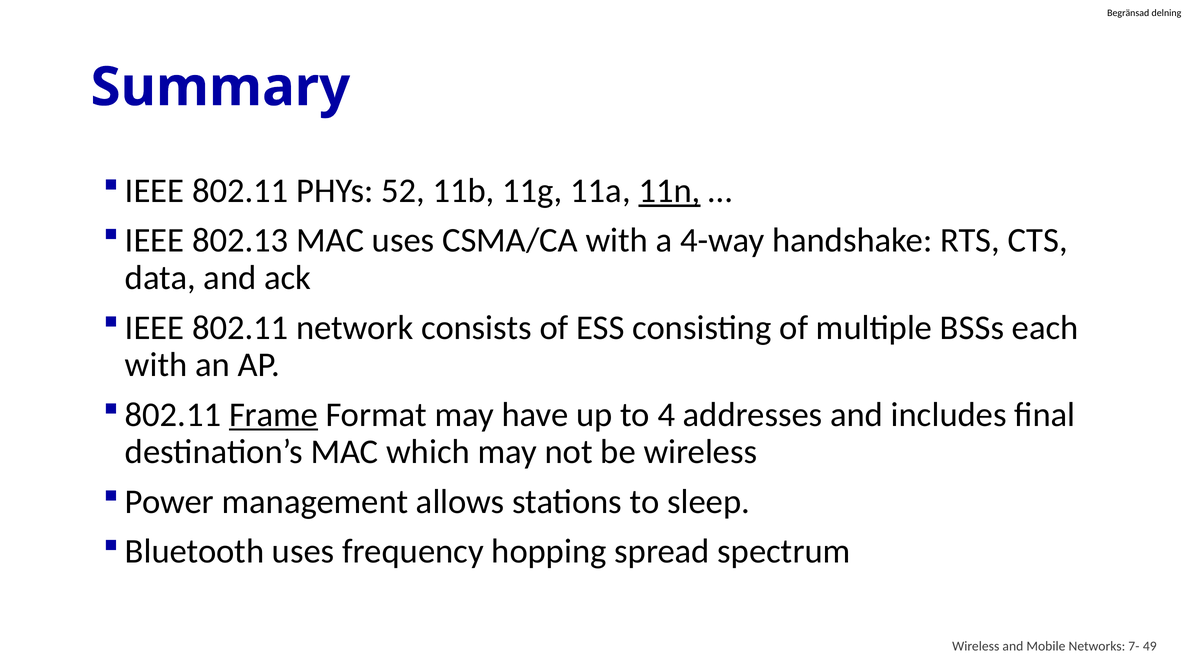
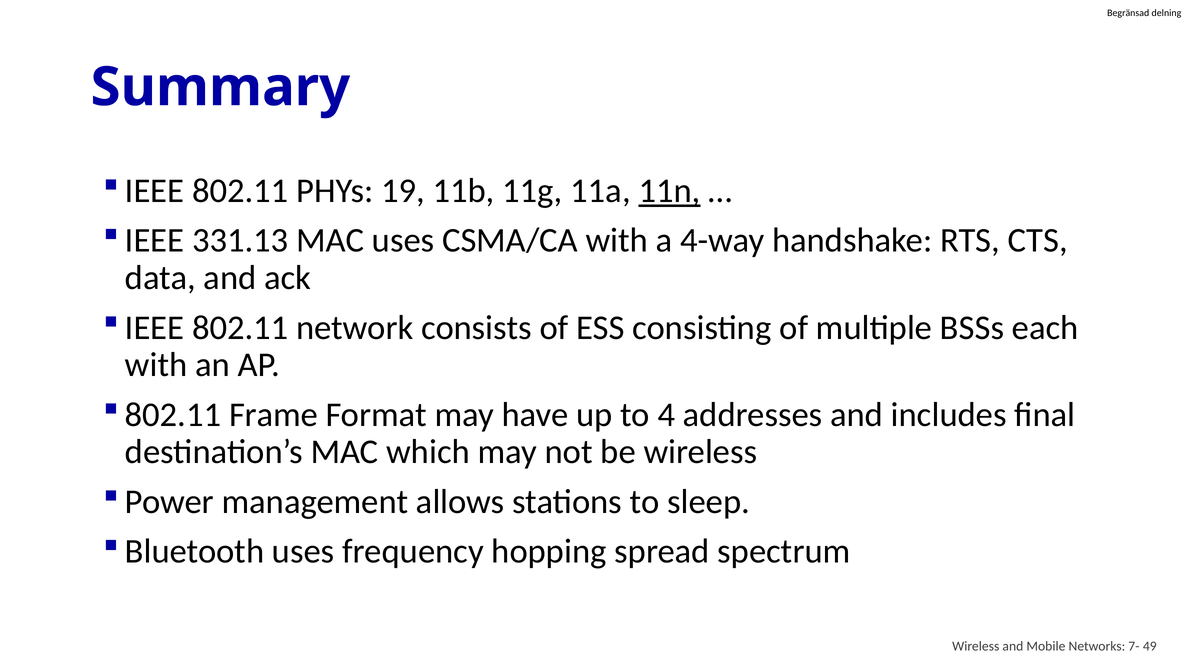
52: 52 -> 19 (403, 191)
802.13: 802.13 -> 331.13 (240, 241)
Frame underline: present -> none (273, 415)
